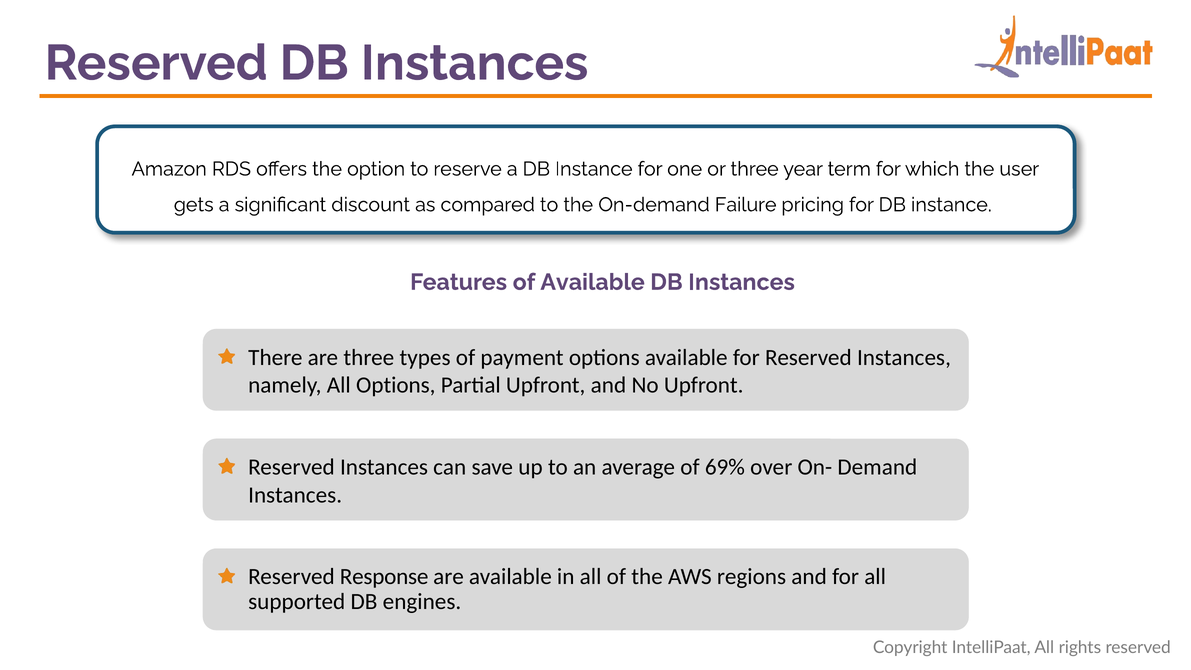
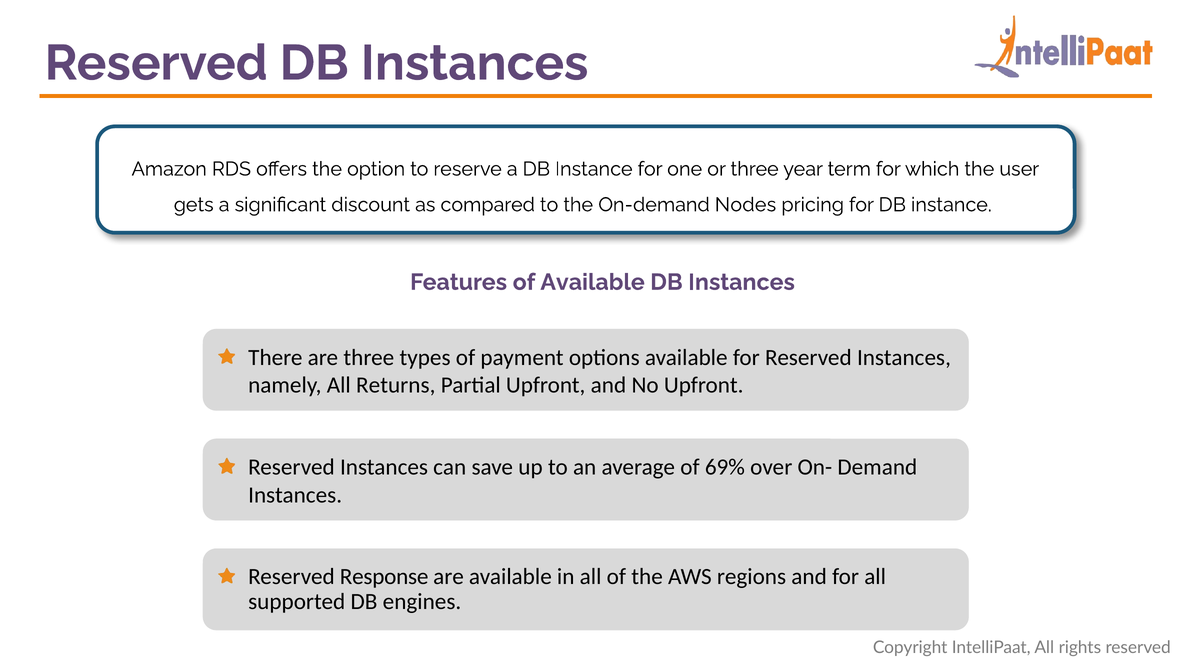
Failure: Failure -> Nodes (746, 205)
All Options: Options -> Returns (396, 385)
